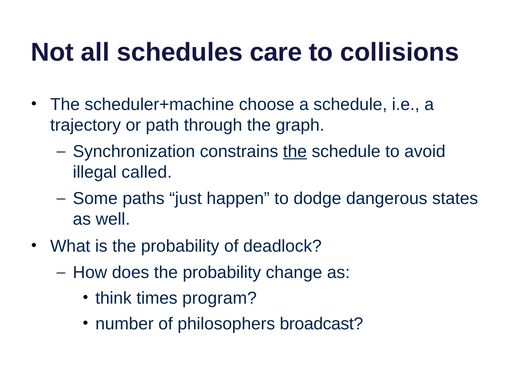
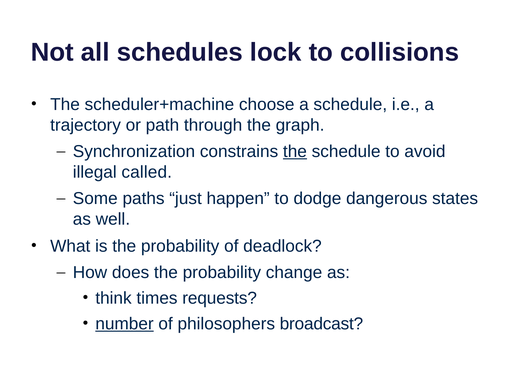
care: care -> lock (276, 52)
program: program -> requests (220, 298)
number underline: none -> present (125, 324)
